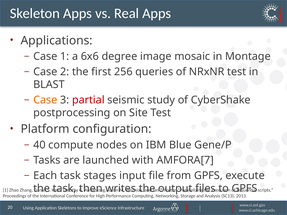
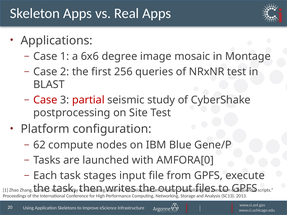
Case colour: orange -> red (45, 100)
40: 40 -> 62 (39, 145)
AMFORA[7: AMFORA[7 -> AMFORA[0 (185, 160)
